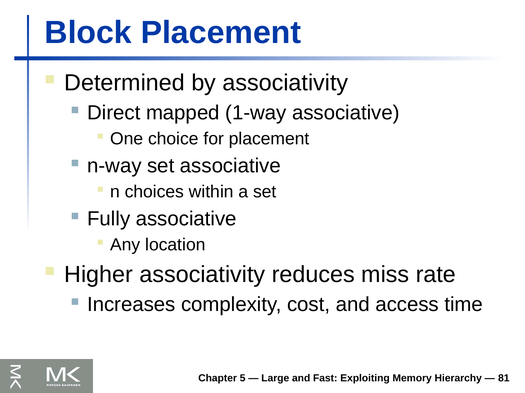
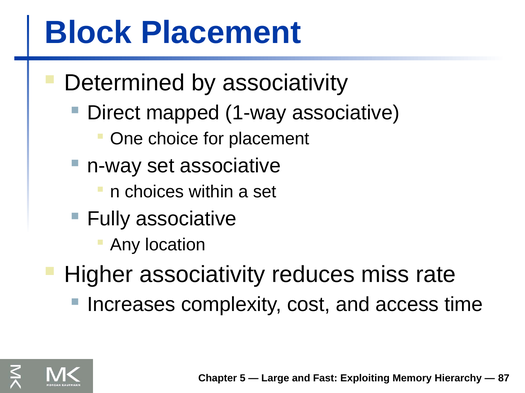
81: 81 -> 87 (504, 379)
